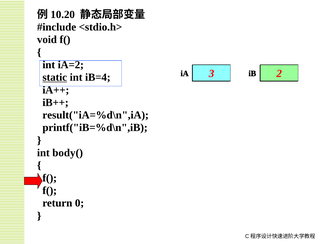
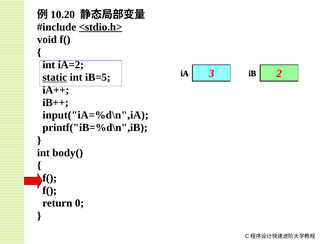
<stdio.h> underline: none -> present (100, 27)
iB=4: iB=4 -> iB=5 (98, 77)
result("iA=%d\n",iA: result("iA=%d\n",iA -> input("iA=%d\n",iA (96, 115)
